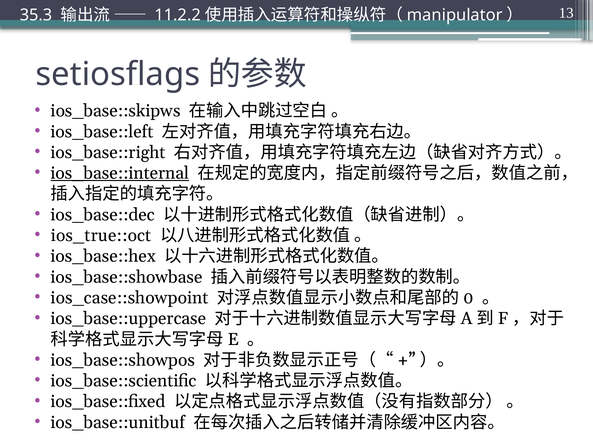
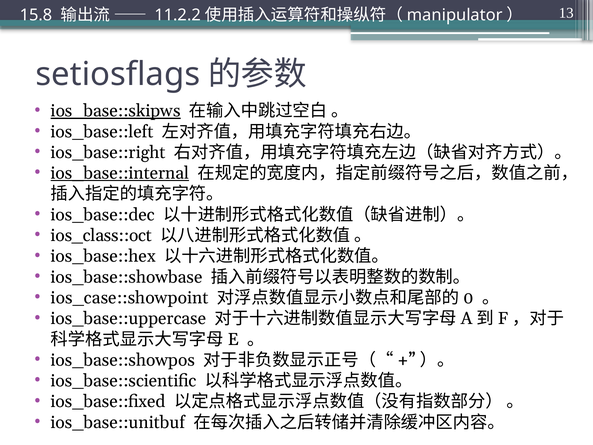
35.3: 35.3 -> 15.8 (36, 15)
ios_base::skipws underline: none -> present (116, 111)
ios_true::oct: ios_true::oct -> ios_class::oct (101, 235)
